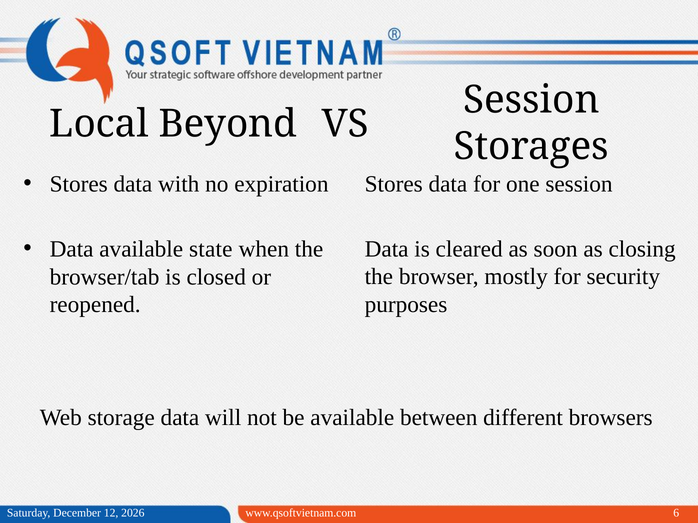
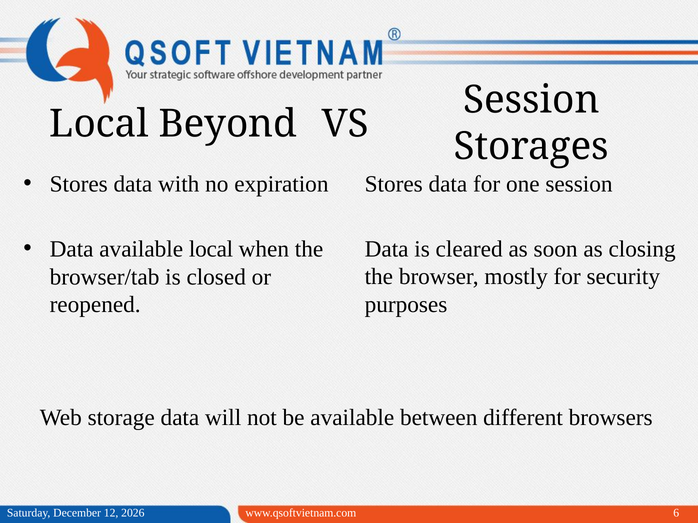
available state: state -> local (211, 249)
